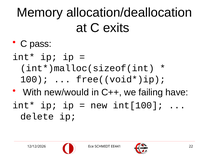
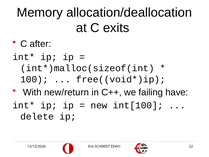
pass: pass -> after (40, 44)
new/would: new/would -> new/return (67, 92)
